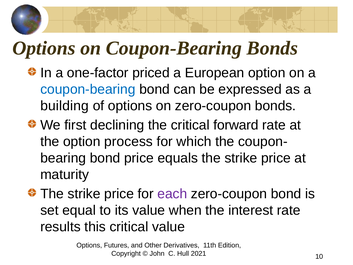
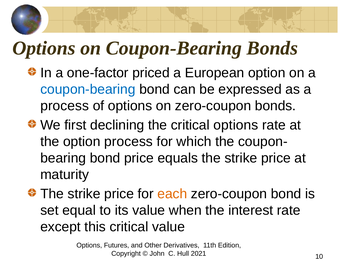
building: building -> process (65, 106)
critical forward: forward -> options (236, 125)
each colour: purple -> orange (172, 194)
results: results -> except (60, 227)
